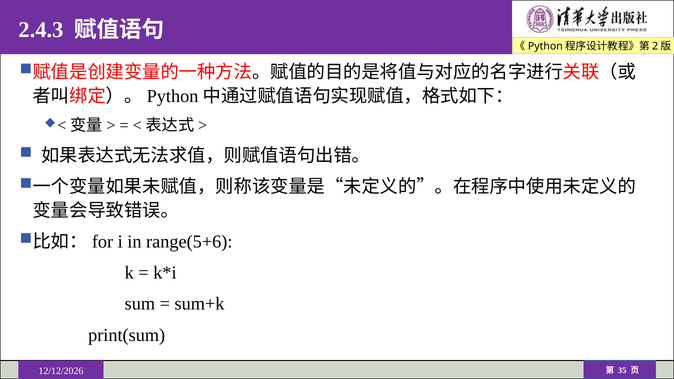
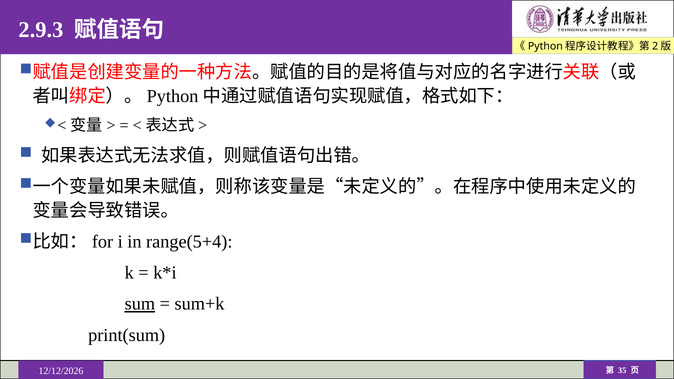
2.4.3: 2.4.3 -> 2.9.3 (41, 30)
range(5+6: range(5+6 -> range(5+4 (189, 242)
sum underline: none -> present (140, 304)
